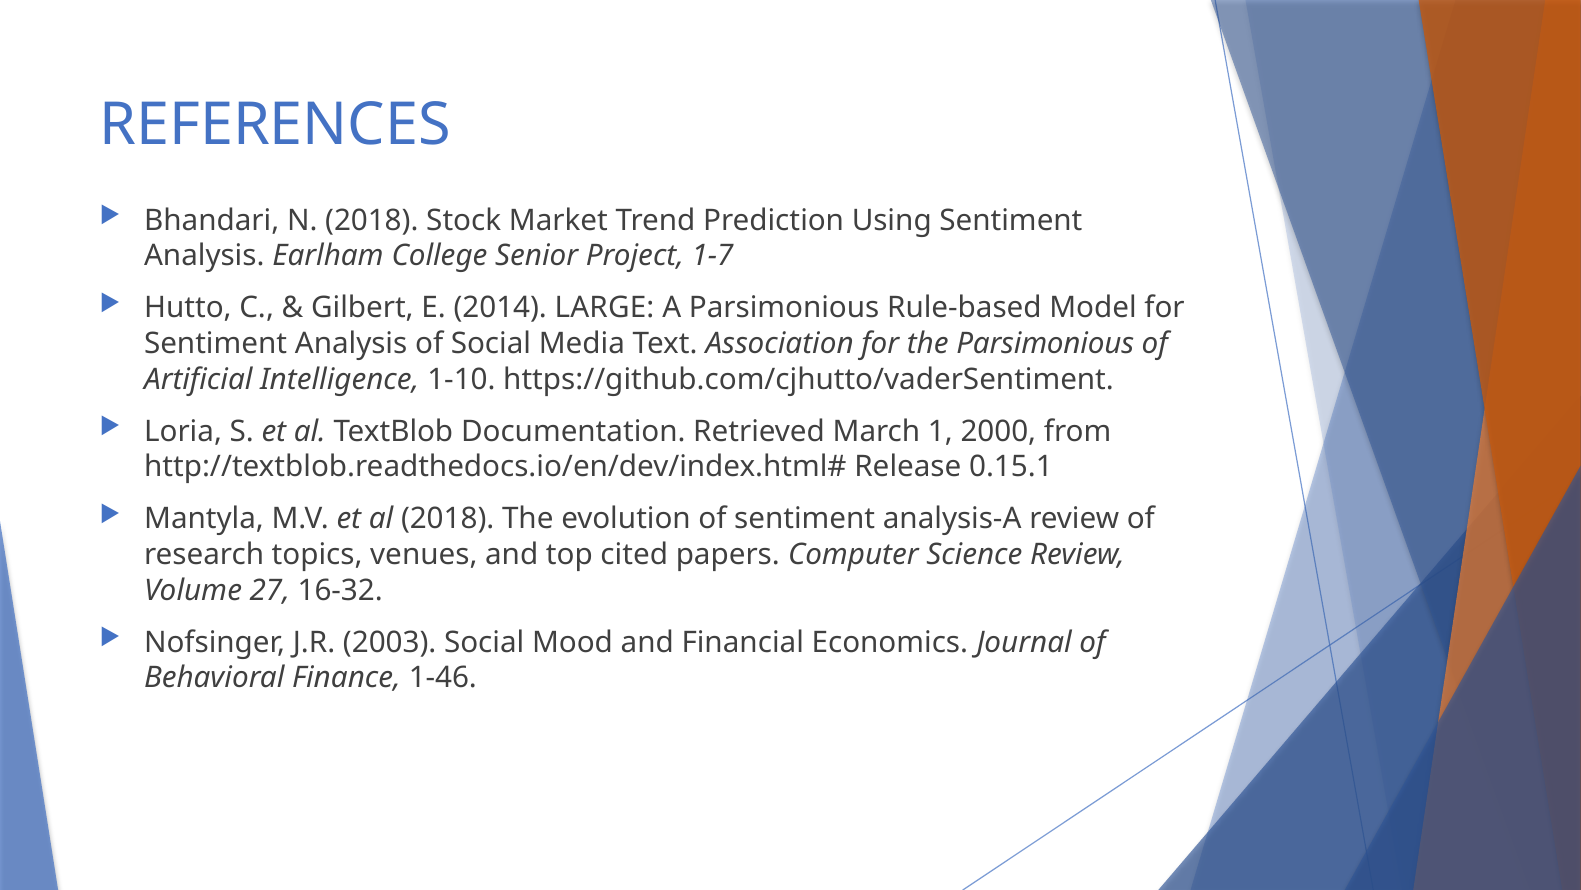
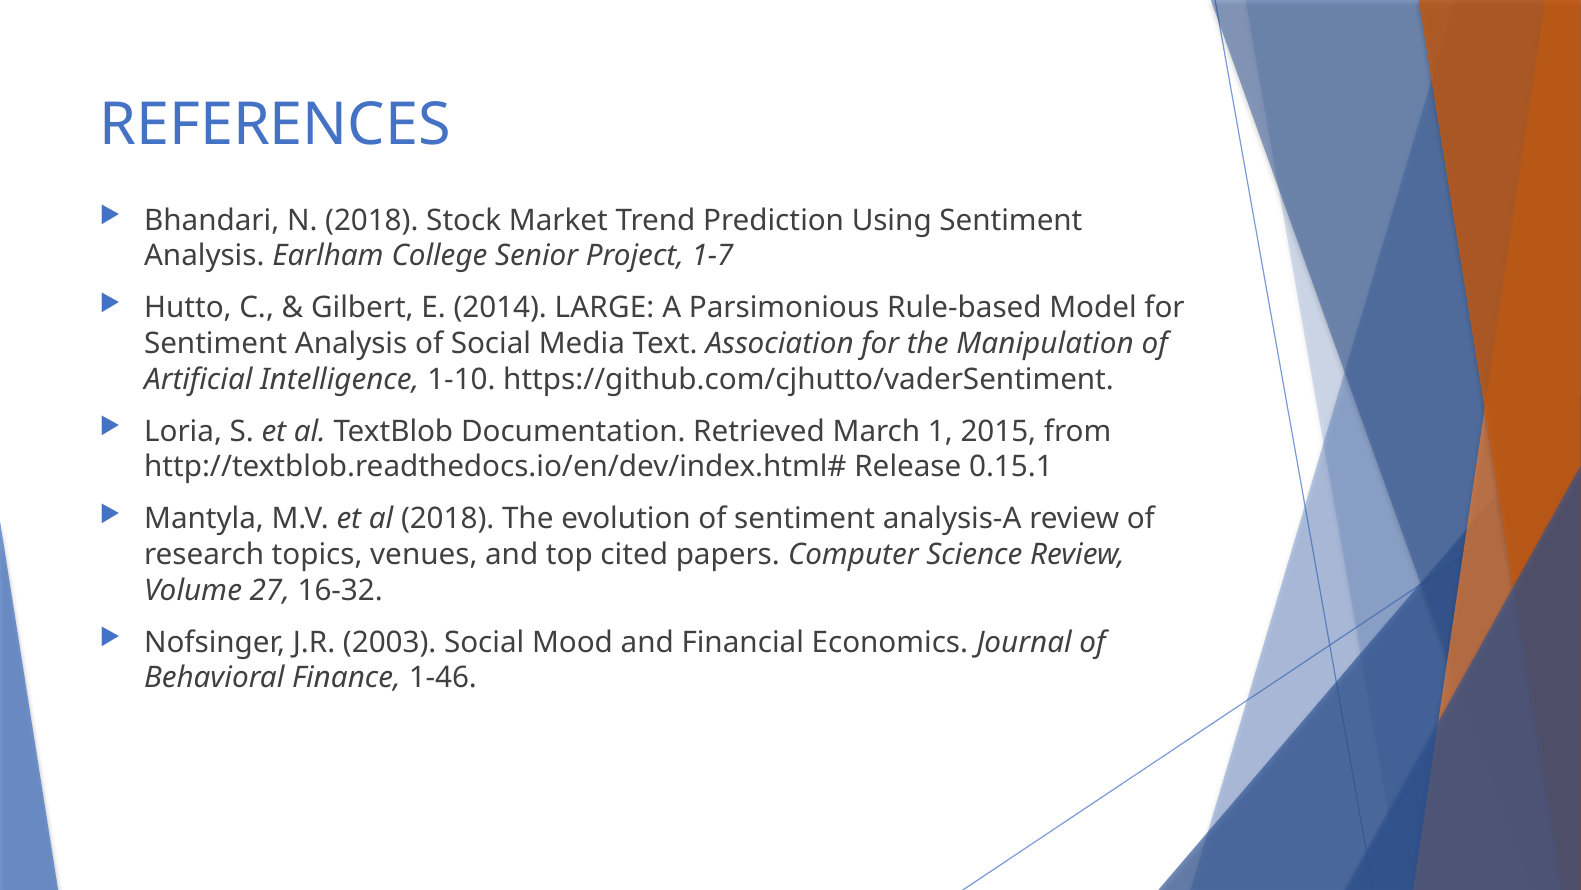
the Parsimonious: Parsimonious -> Manipulation (1045, 343)
2000: 2000 -> 2015 (998, 431)
